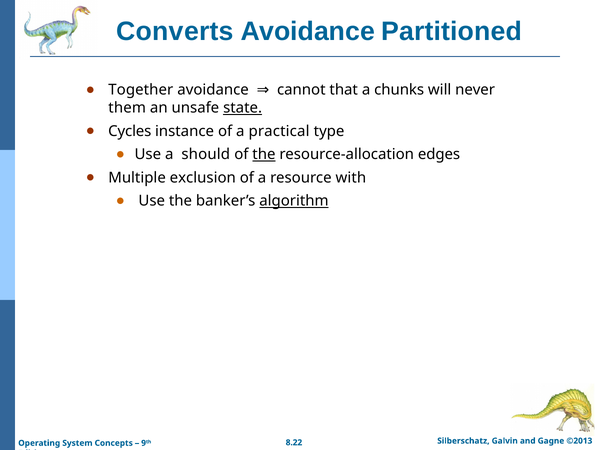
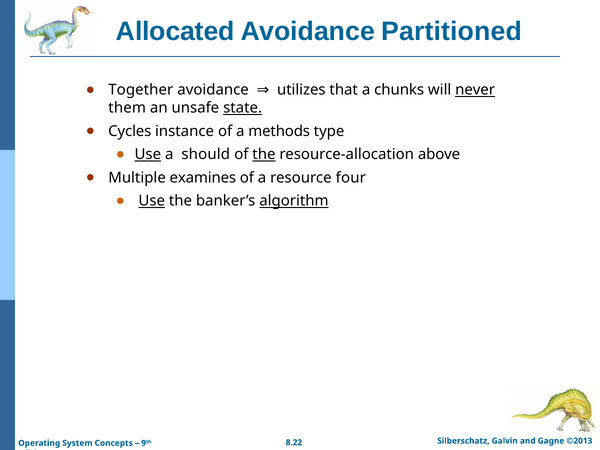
Converts: Converts -> Allocated (175, 32)
cannot: cannot -> utilizes (301, 90)
never underline: none -> present (475, 90)
practical: practical -> methods (279, 131)
Use underline: none -> present (148, 154)
edges: edges -> above (439, 154)
exclusion: exclusion -> examines (203, 178)
with: with -> four (351, 178)
Use underline: none -> present (152, 201)
